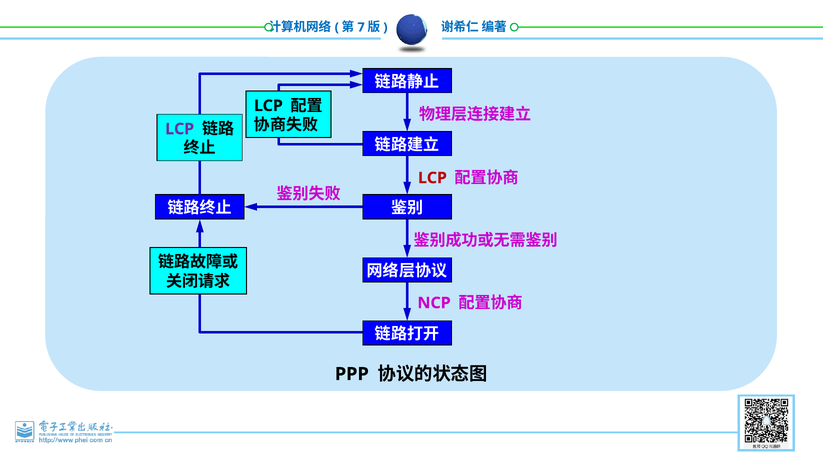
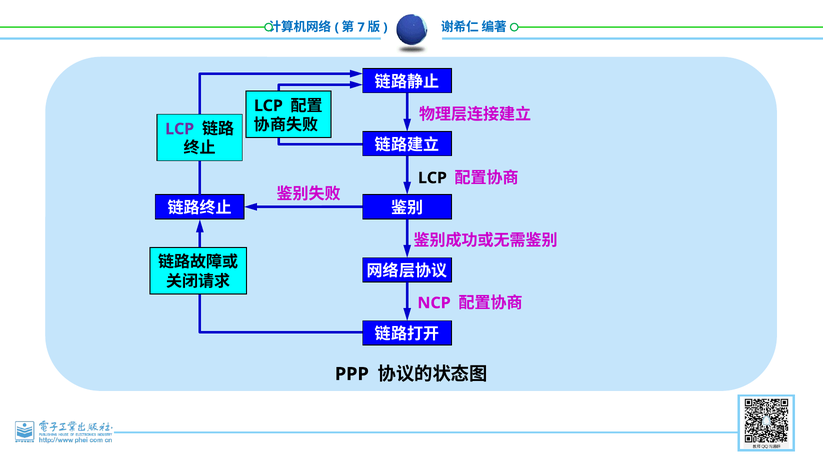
LCP colour: red -> black (432, 178)
